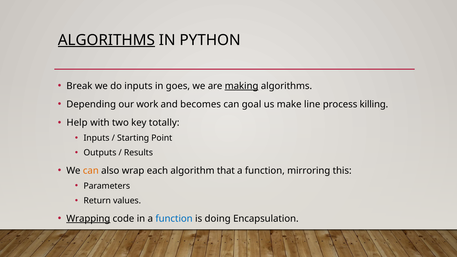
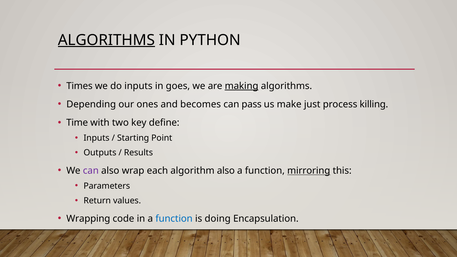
Break: Break -> Times (79, 86)
work: work -> ones (147, 104)
goal: goal -> pass (252, 104)
line: line -> just (312, 104)
Help: Help -> Time (77, 123)
totally: totally -> define (164, 123)
can colour: orange -> purple (91, 171)
algorithm that: that -> also (226, 171)
mirroring underline: none -> present (309, 171)
Wrapping underline: present -> none (88, 219)
